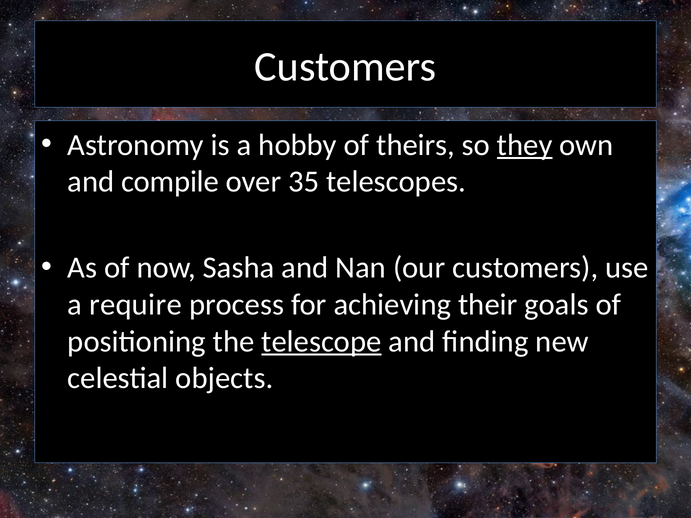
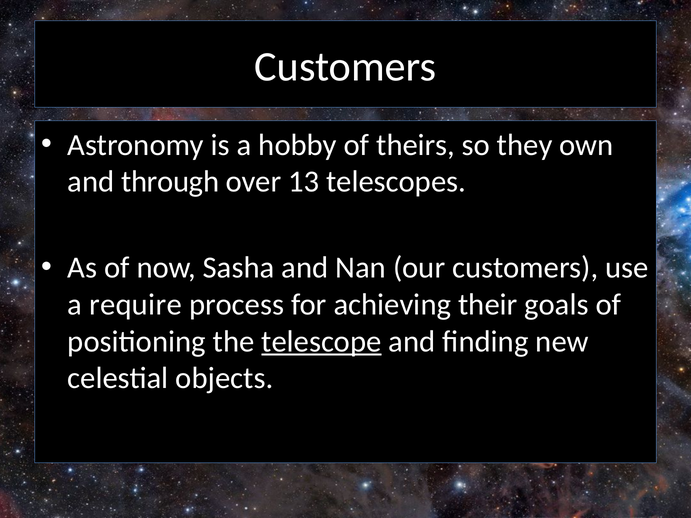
they underline: present -> none (525, 145)
compile: compile -> through (170, 182)
35: 35 -> 13 (304, 182)
